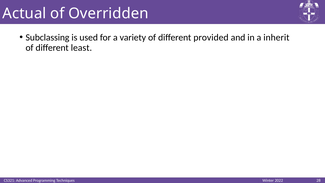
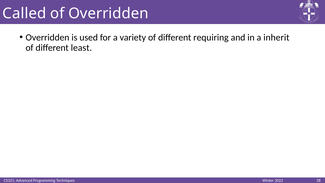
Actual: Actual -> Called (24, 13)
Subclassing: Subclassing -> Overridden (47, 37)
provided: provided -> requiring (211, 37)
